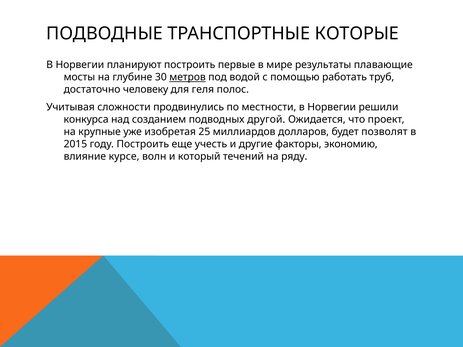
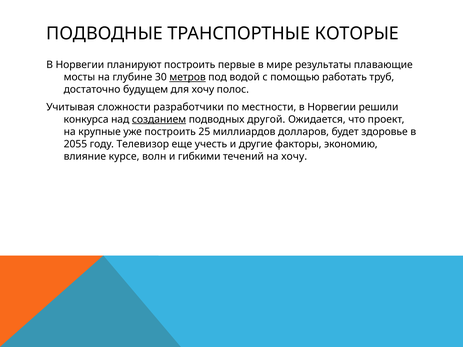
человеку: человеку -> будущем (146, 90)
для геля: геля -> хочу (203, 90)
продвинулись: продвинулись -> разработчики (189, 107)
созданием underline: none -> present (159, 119)
уже изобретая: изобретая -> построить (170, 132)
позволят: позволят -> здоровье (385, 132)
2015: 2015 -> 2055 (75, 144)
году Построить: Построить -> Телевизор (143, 144)
который: который -> гибкими (199, 156)
на ряду: ряду -> хочу (294, 156)
